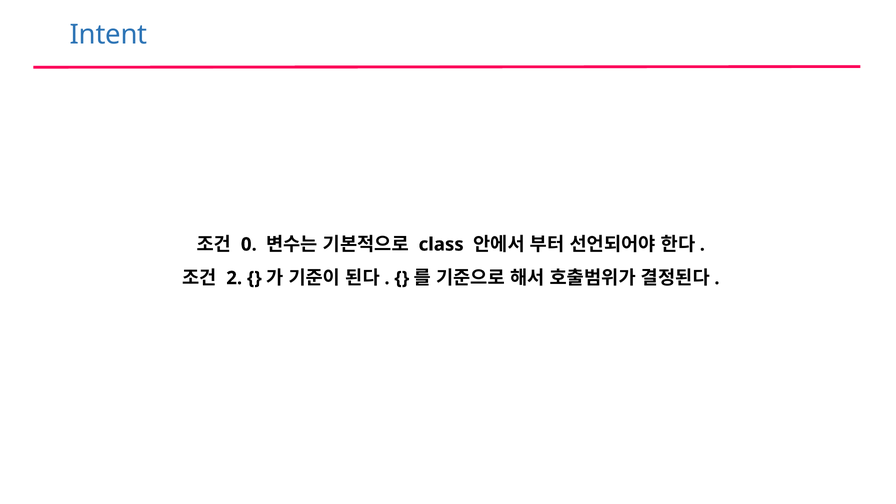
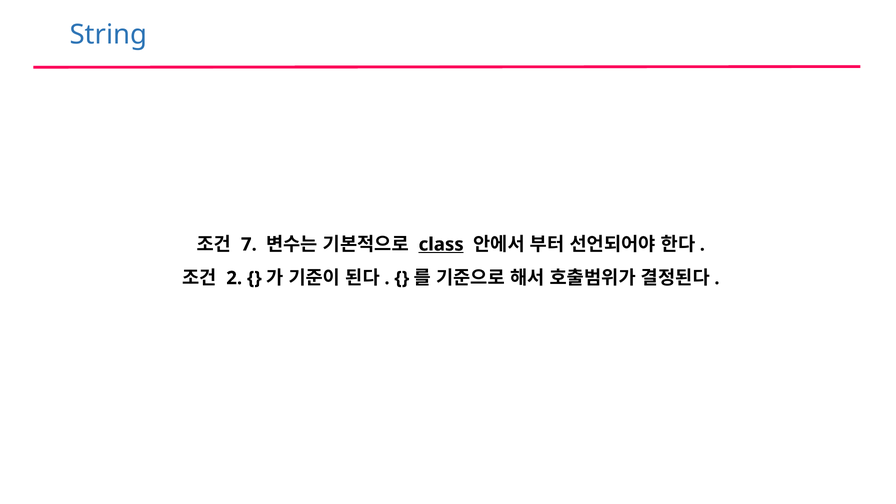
Intent: Intent -> String (108, 35)
0: 0 -> 7 (249, 244)
class underline: none -> present (441, 244)
